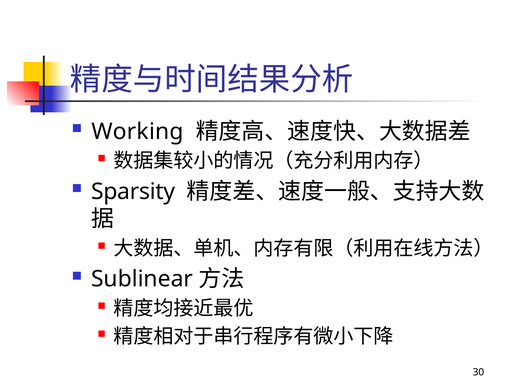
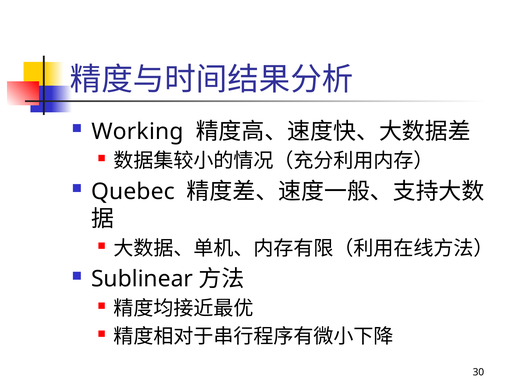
Sparsity: Sparsity -> Quebec (133, 192)
